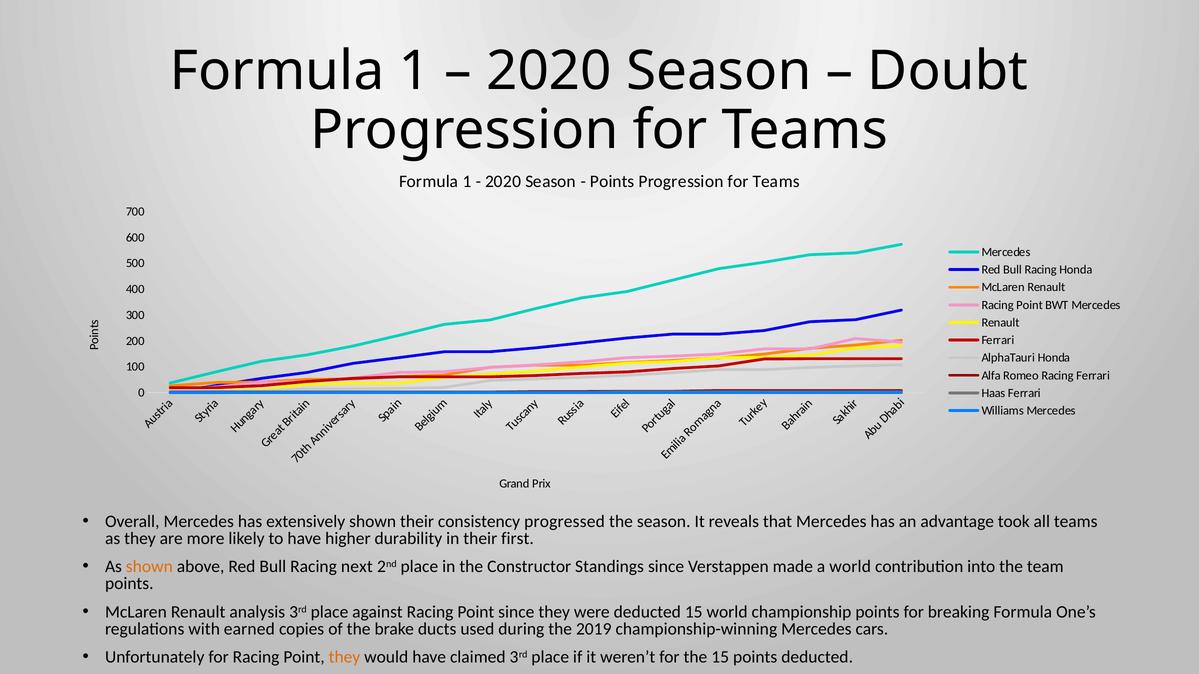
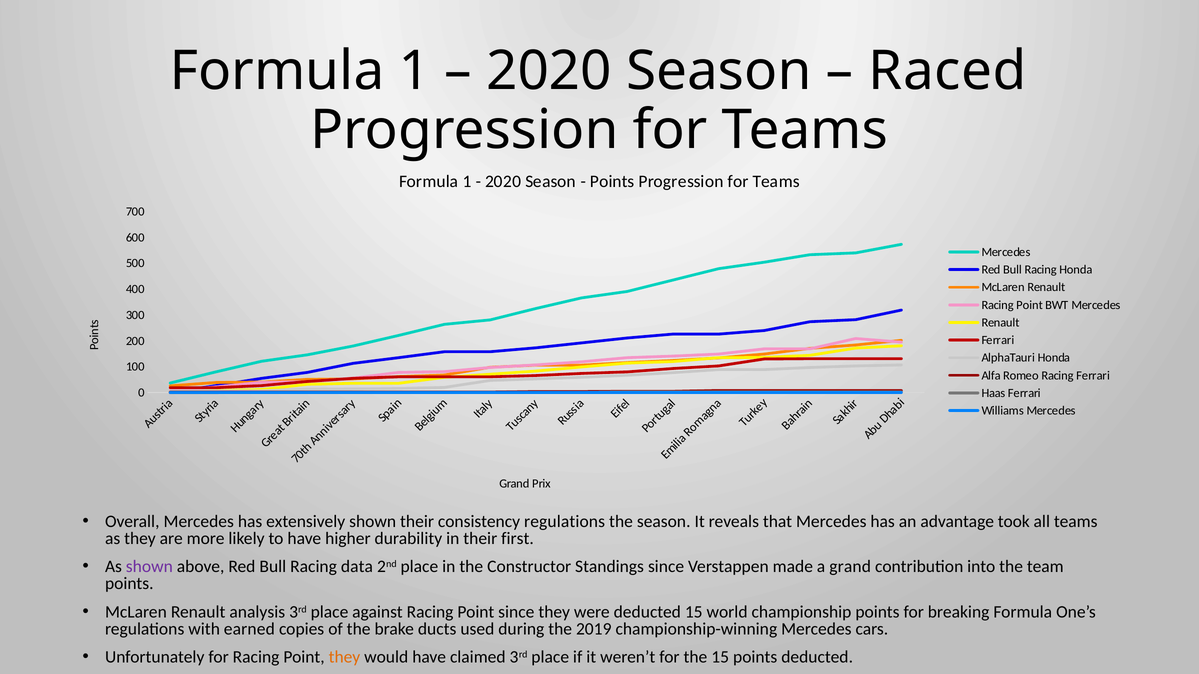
Doubt: Doubt -> Raced (948, 71)
consistency progressed: progressed -> regulations (565, 522)
shown colour: orange -> purple (149, 567)
next: next -> data (357, 567)
a world: world -> grand (850, 567)
